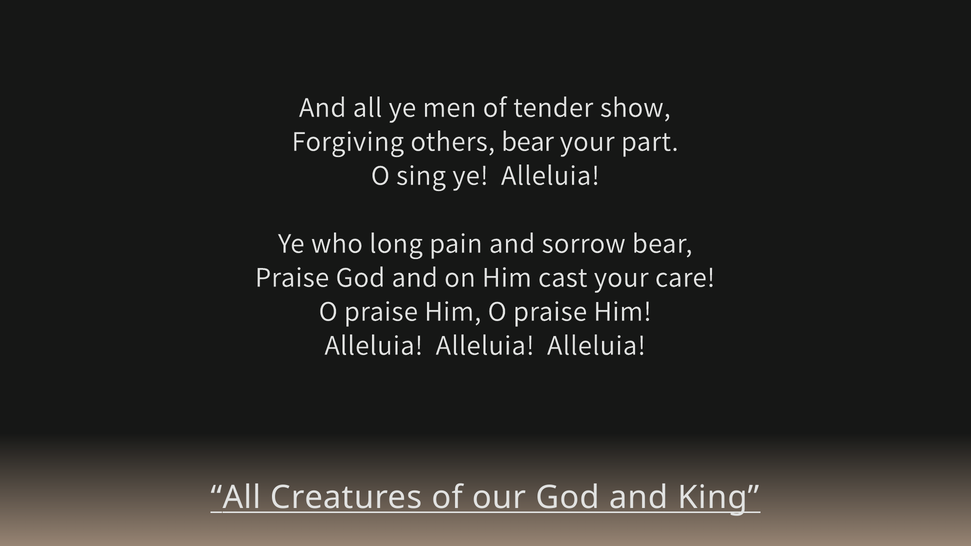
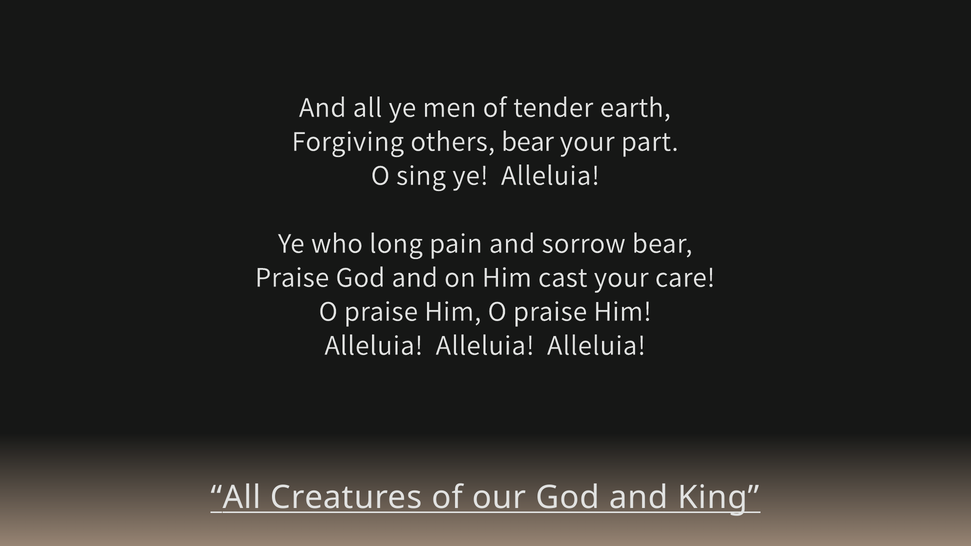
show: show -> earth (635, 107)
